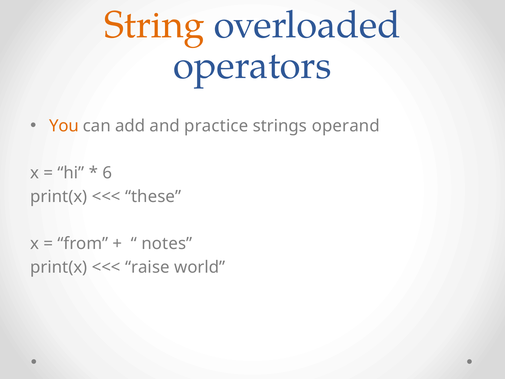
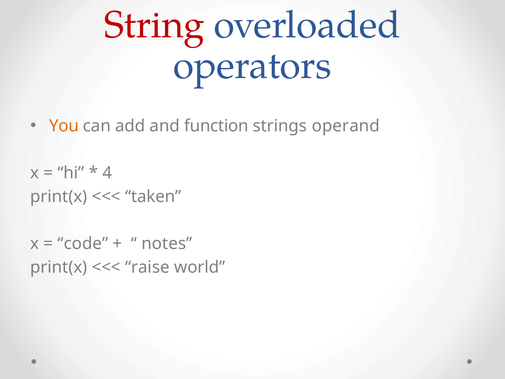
String colour: orange -> red (154, 25)
practice: practice -> function (216, 126)
6: 6 -> 4 (107, 173)
these: these -> taken (153, 196)
from: from -> code (83, 244)
